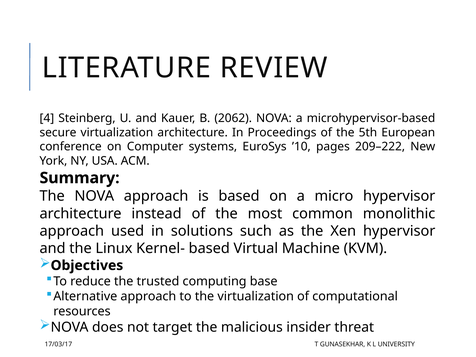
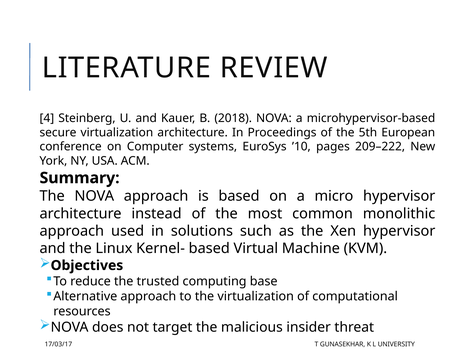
2062: 2062 -> 2018 (233, 118)
